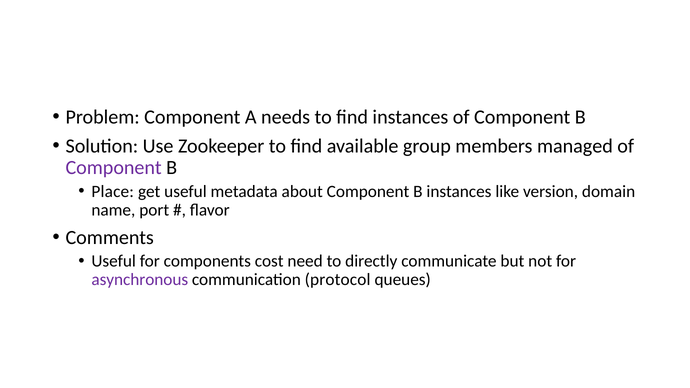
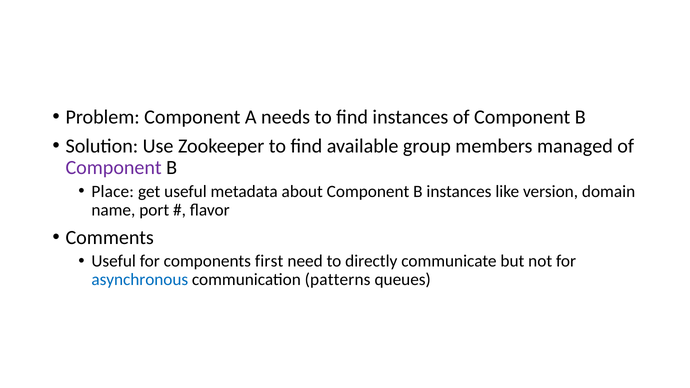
cost: cost -> first (269, 261)
asynchronous colour: purple -> blue (140, 280)
protocol: protocol -> patterns (338, 280)
